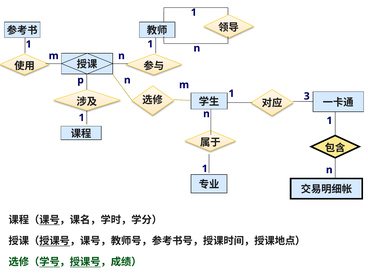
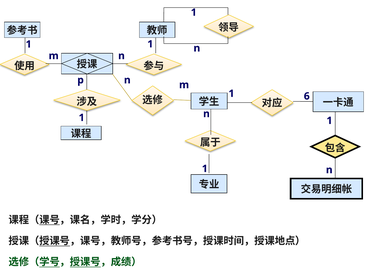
3: 3 -> 6 (307, 96)
